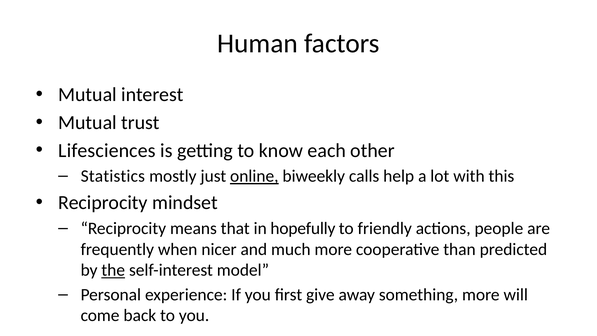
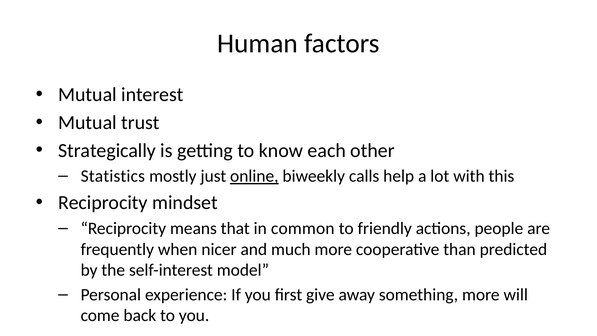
Lifesciences: Lifesciences -> Strategically (107, 150)
hopefully: hopefully -> common (303, 228)
the underline: present -> none (113, 270)
